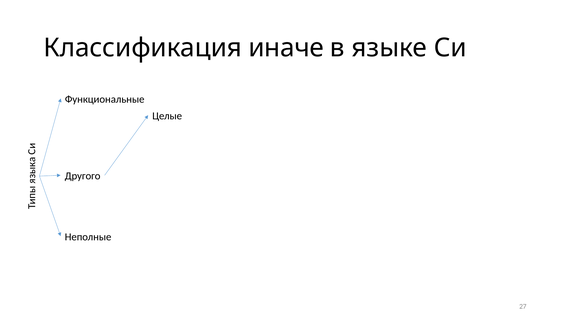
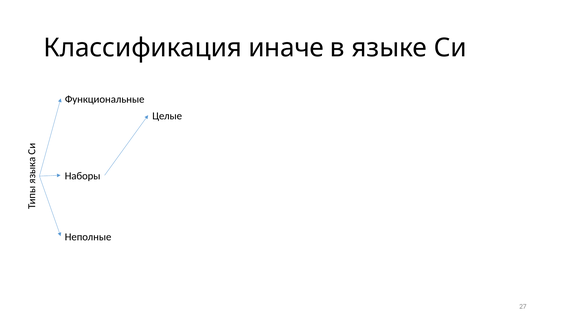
Другого: Другого -> Наборы (83, 176)
